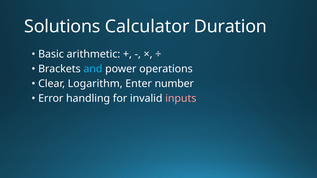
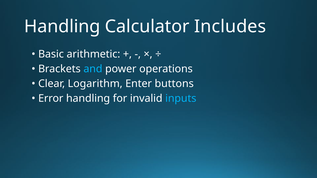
Solutions: Solutions -> Handling (62, 27)
Duration: Duration -> Includes (230, 27)
number: number -> buttons (174, 84)
inputs colour: pink -> light blue (181, 98)
